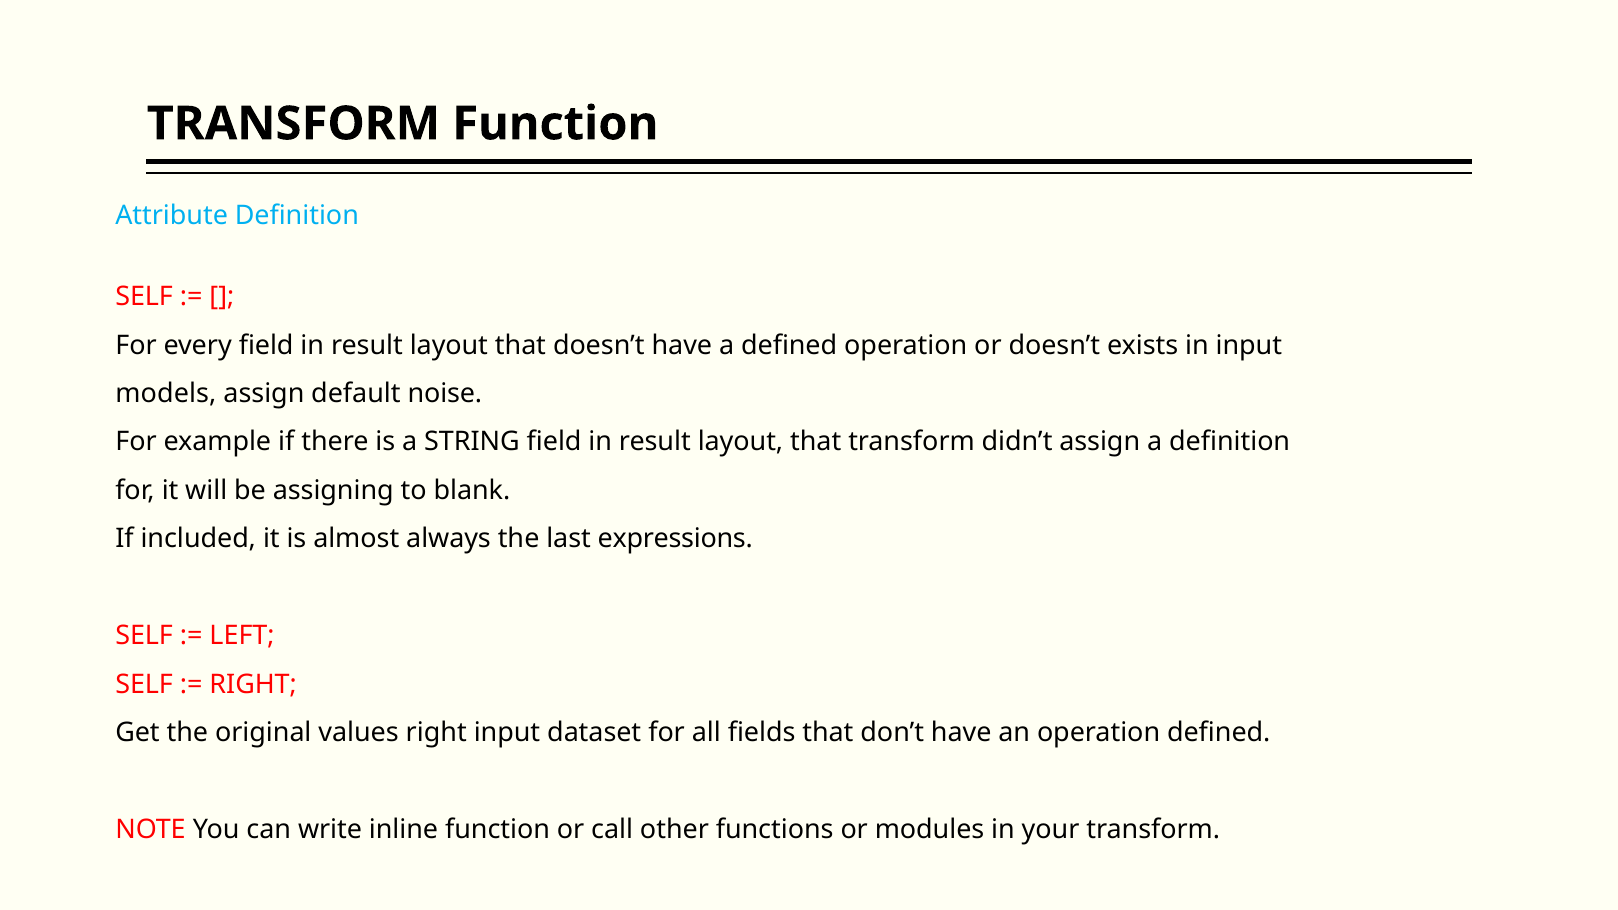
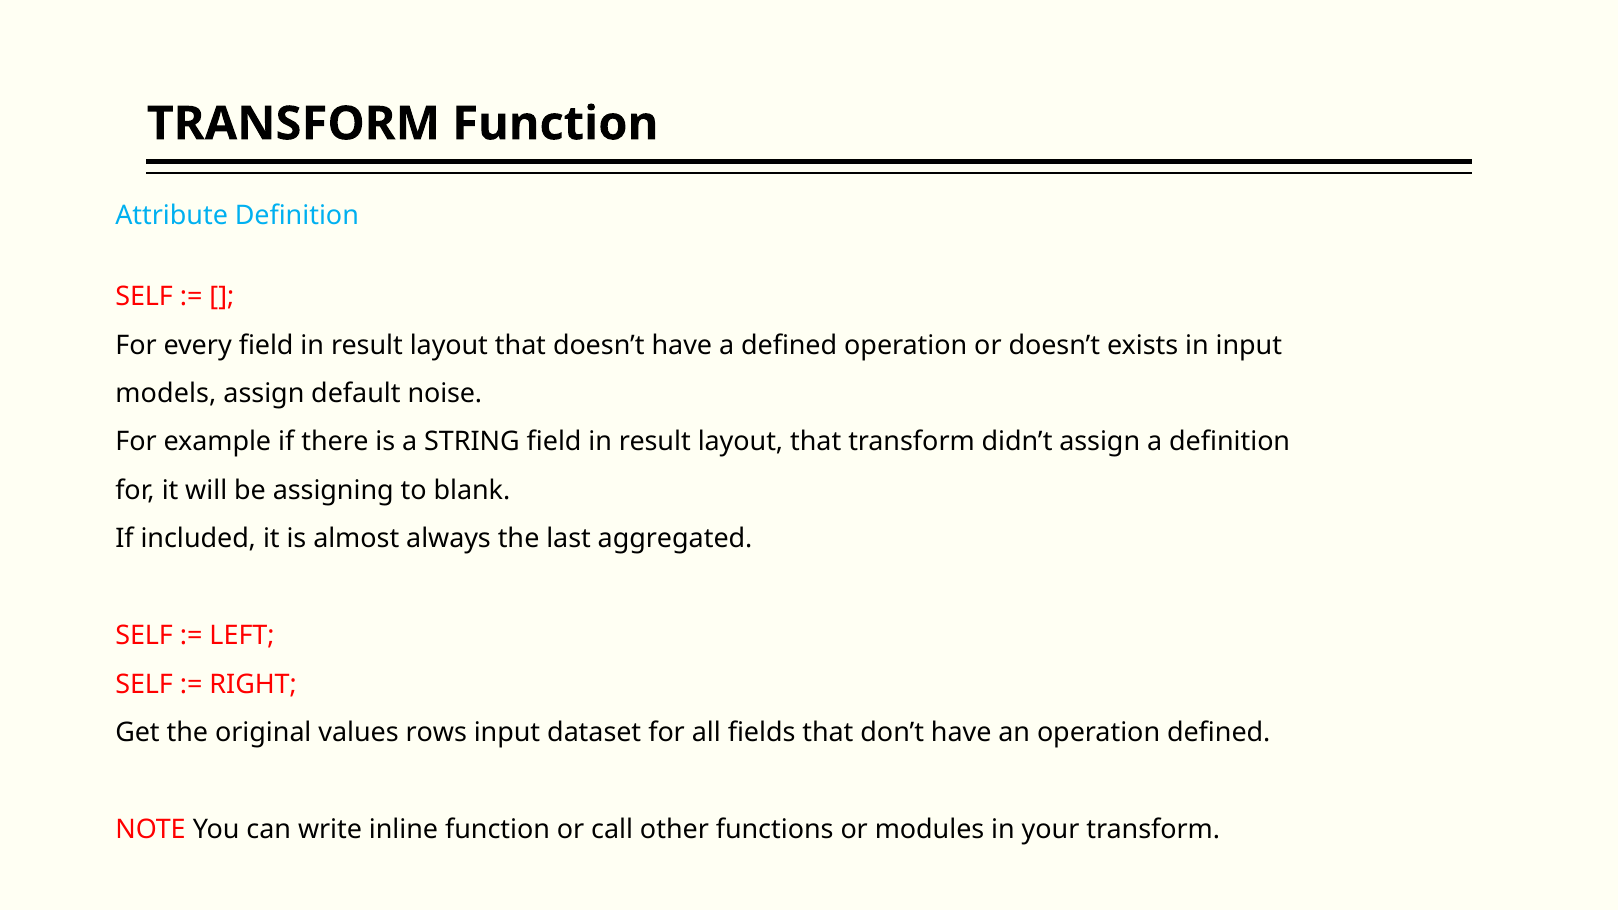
expressions: expressions -> aggregated (675, 539)
values right: right -> rows (436, 733)
